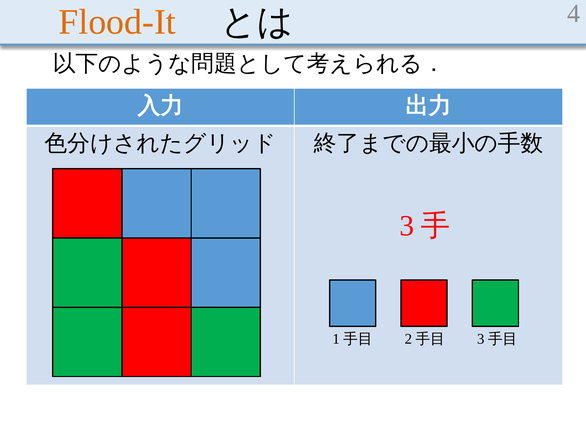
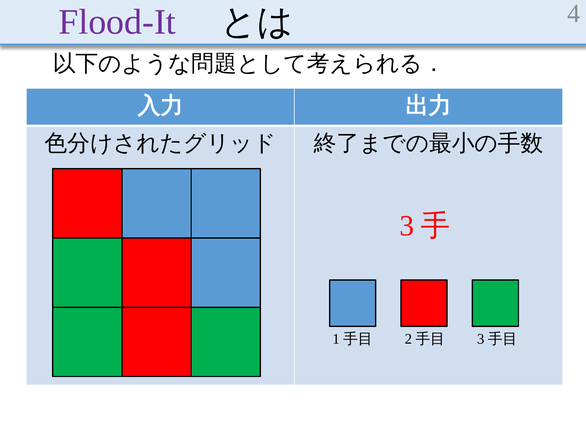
Flood-It colour: orange -> purple (117, 22)
